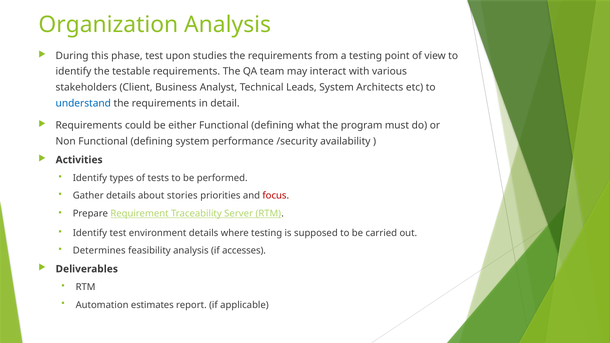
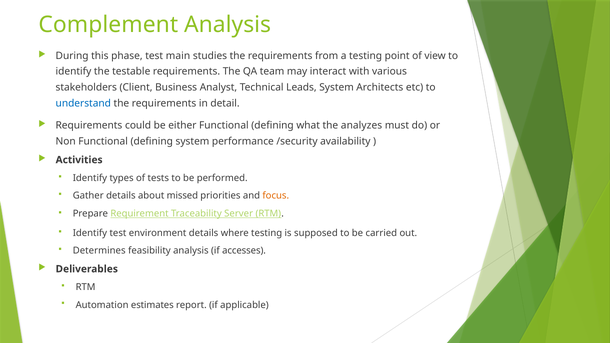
Organization: Organization -> Complement (108, 25)
upon: upon -> main (178, 56)
program: program -> analyzes (362, 126)
stories: stories -> missed (182, 196)
focus colour: red -> orange (276, 196)
